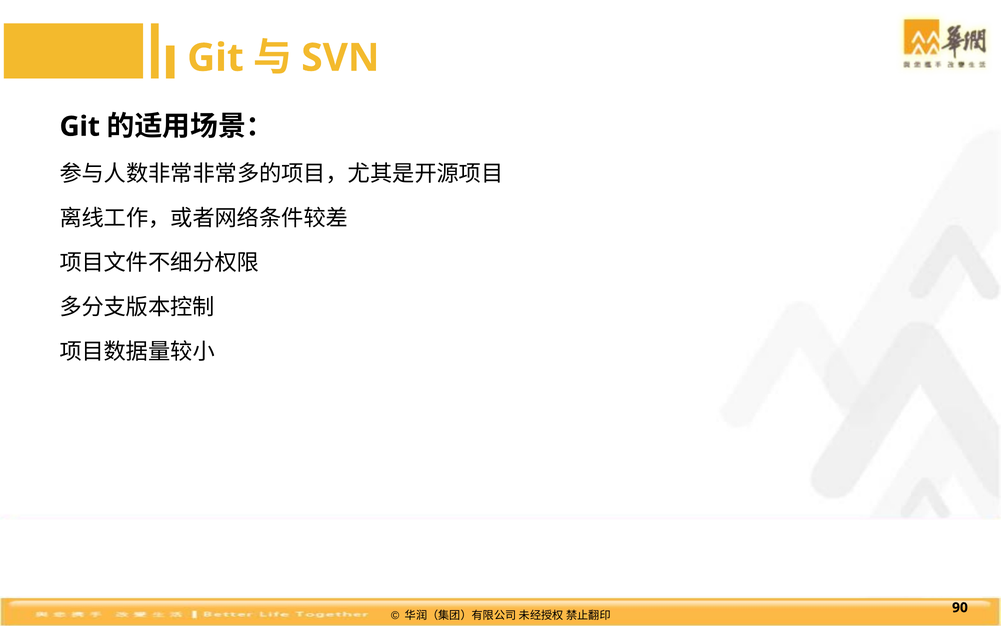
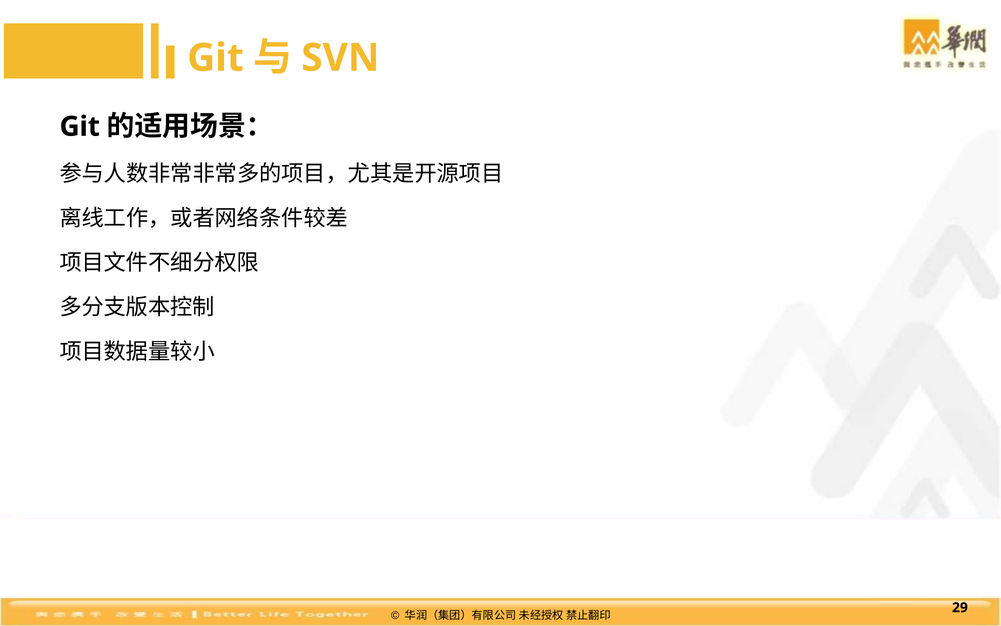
90: 90 -> 29 (960, 607)
